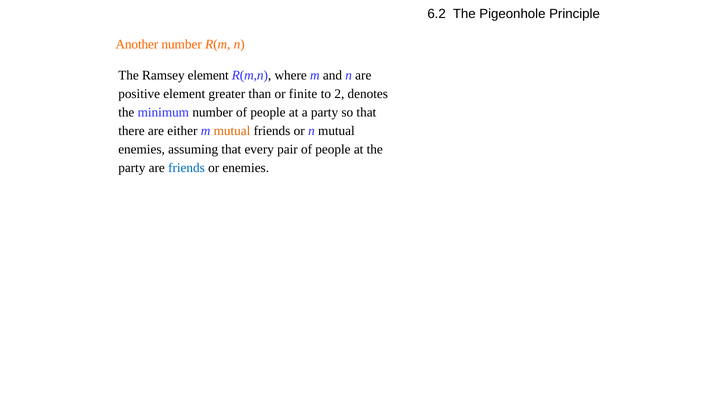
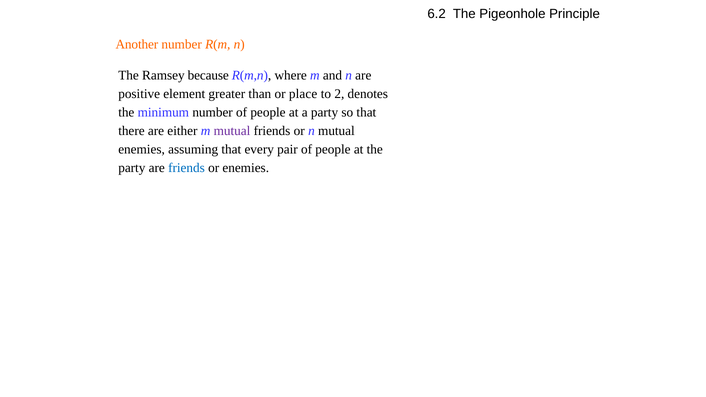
Ramsey element: element -> because (208, 75)
finite: finite -> place (303, 94)
mutual colour: orange -> purple (232, 131)
